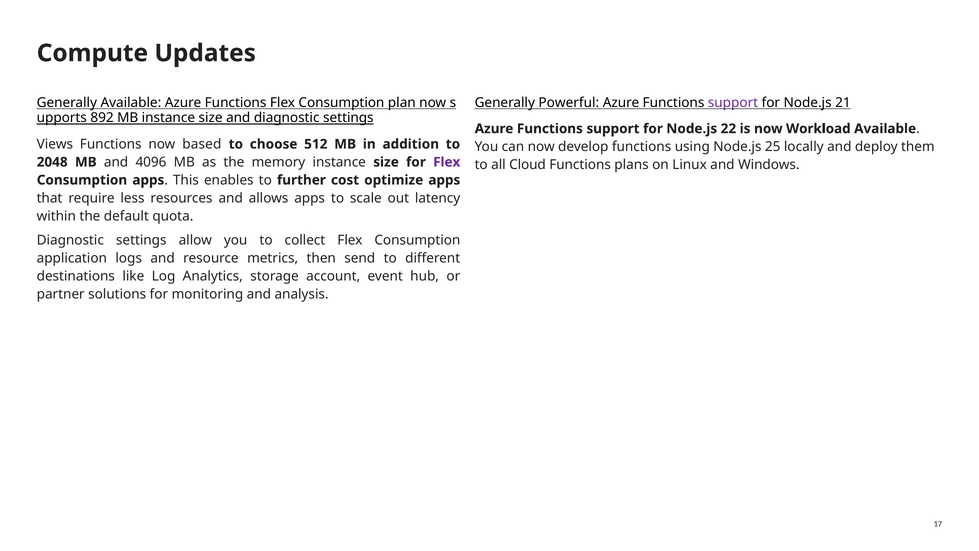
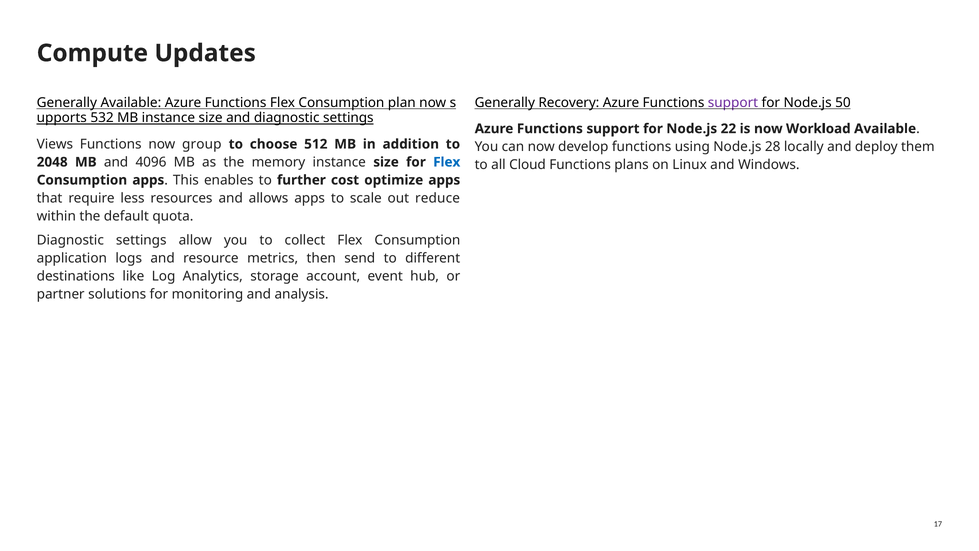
Powerful: Powerful -> Recovery (569, 102)
21: 21 -> 50 (843, 102)
892: 892 -> 532 (102, 118)
based: based -> group (202, 144)
25: 25 -> 28 (773, 147)
Flex colour: purple -> blue (447, 162)
latency: latency -> reduce (438, 198)
